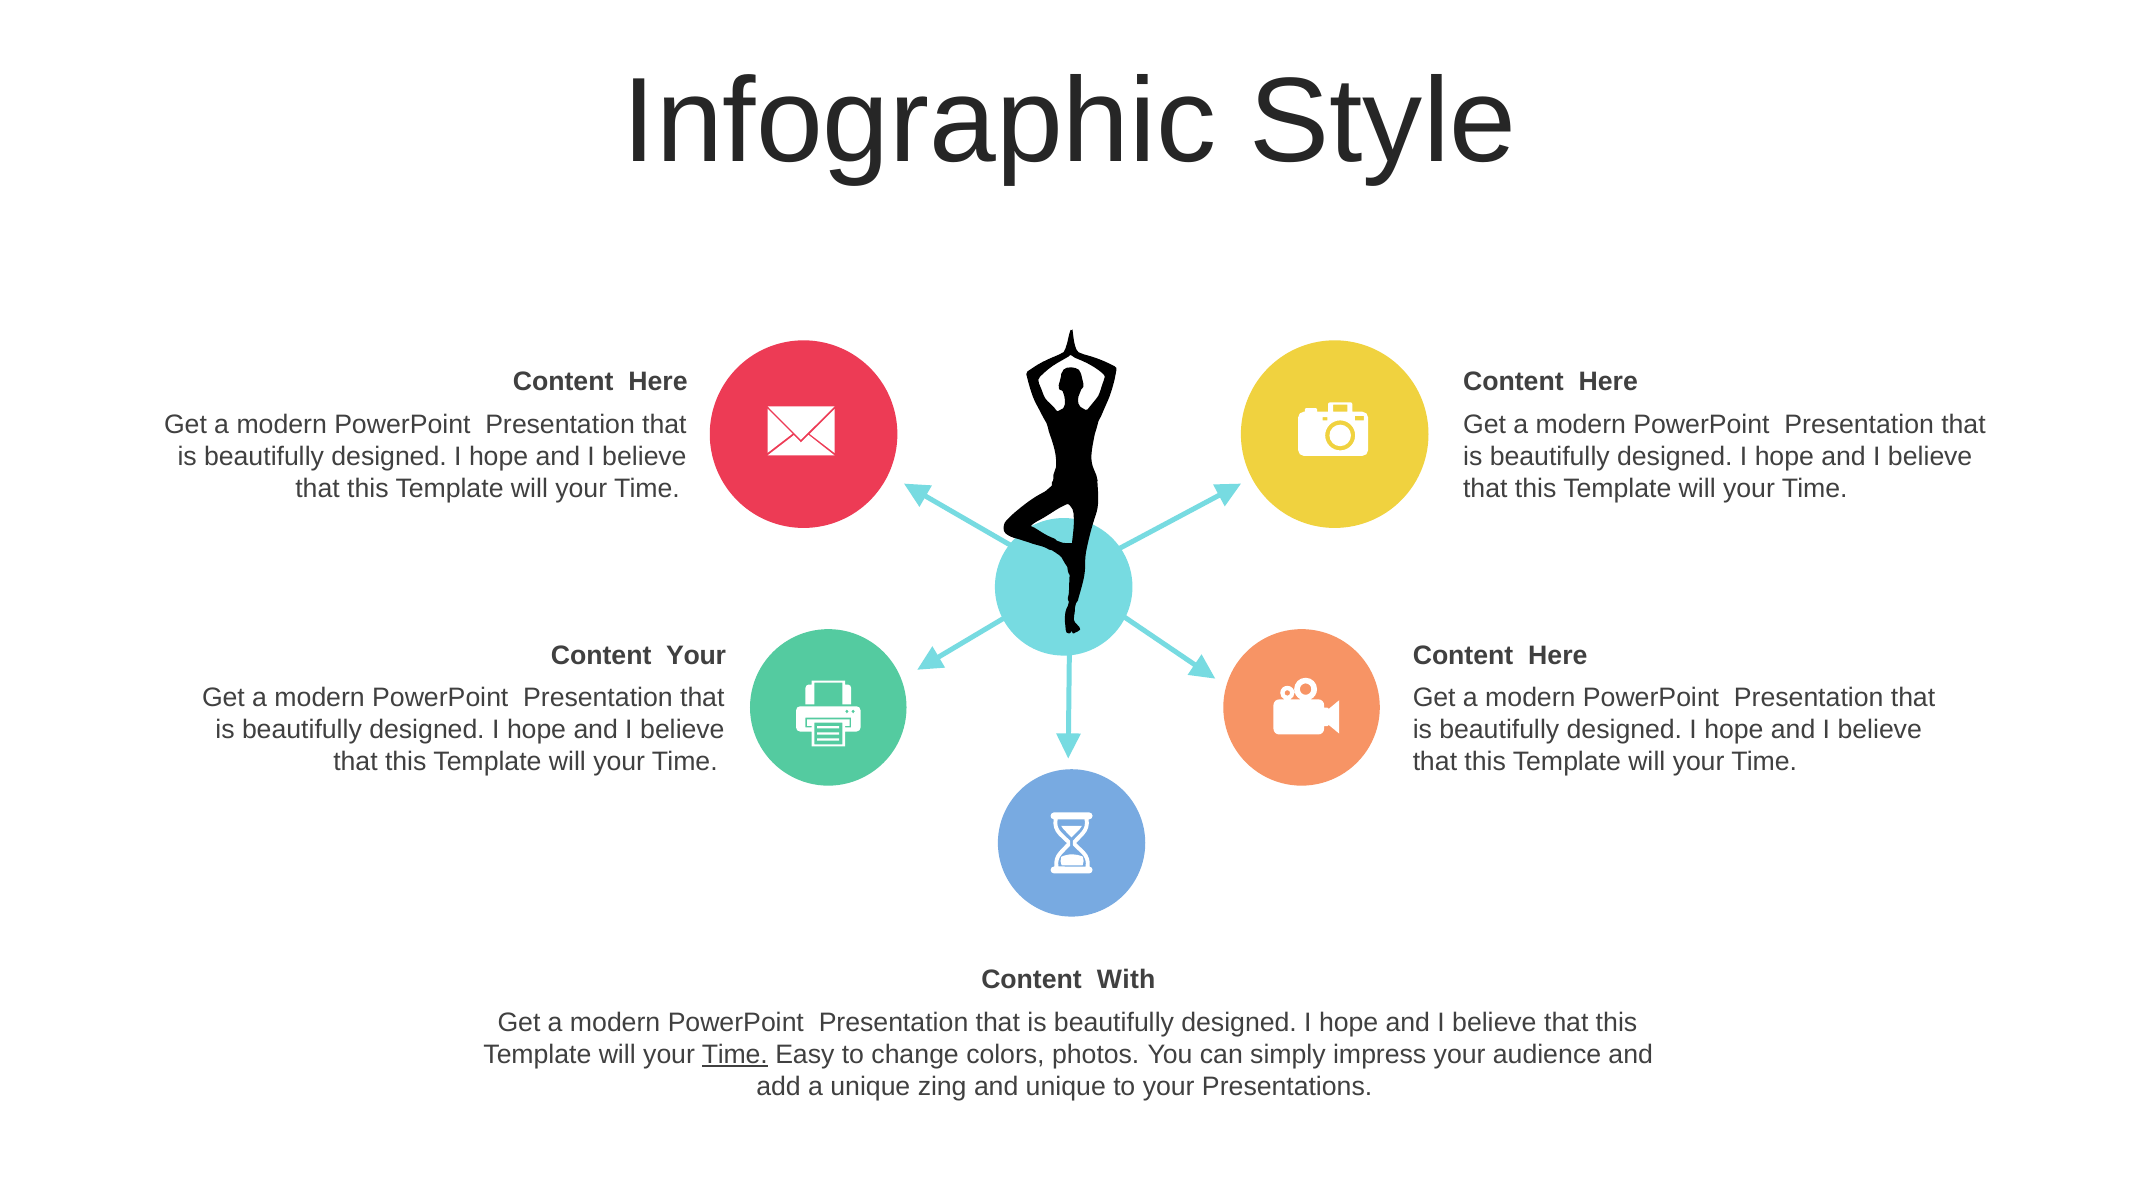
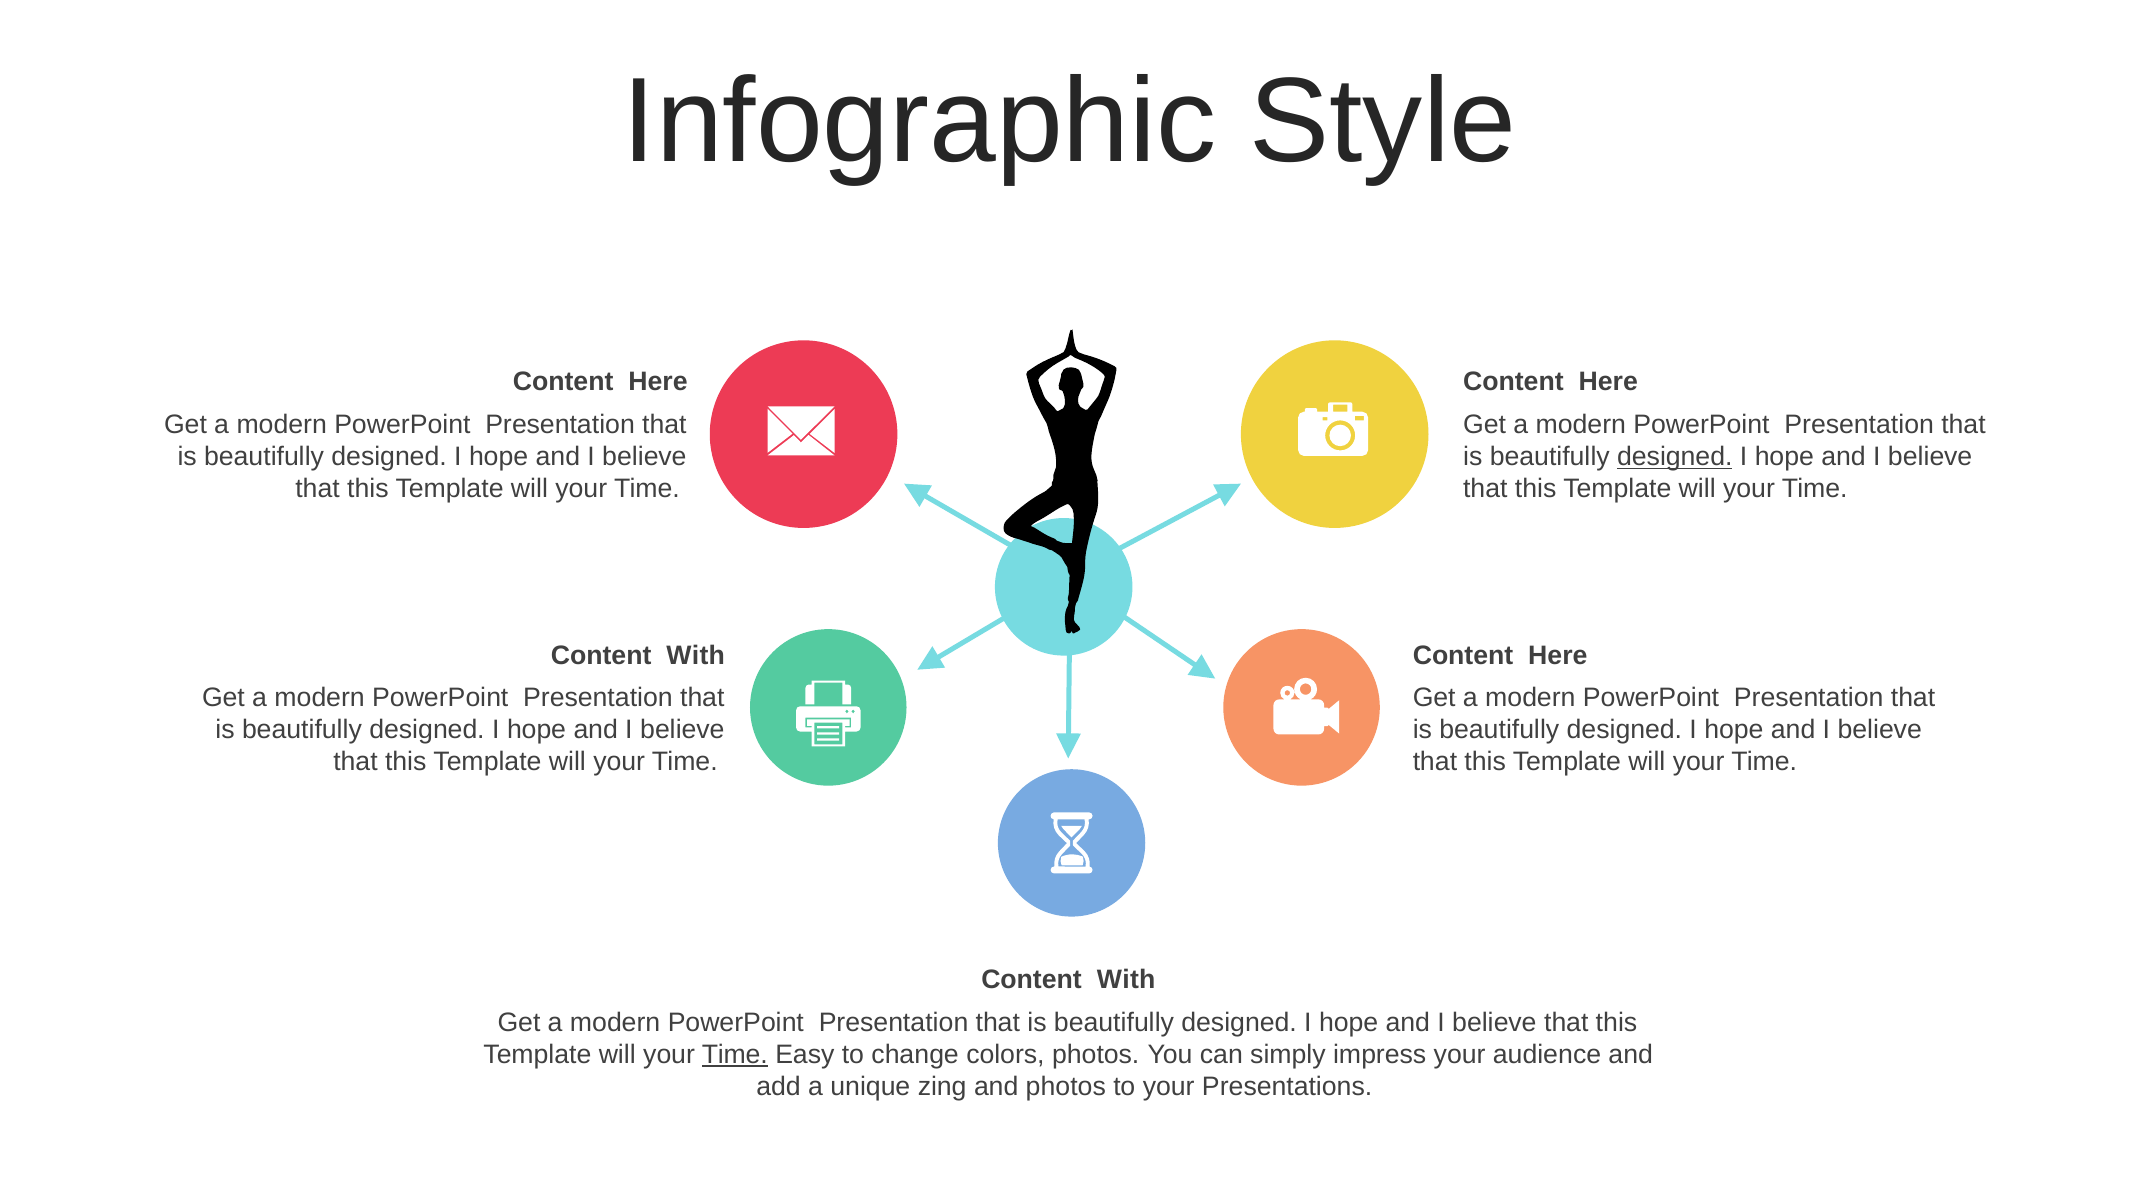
designed underline: none -> present (1675, 457)
Your: Your -> With (696, 655)
and unique: unique -> photos (1066, 1086)
